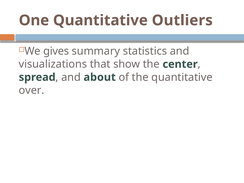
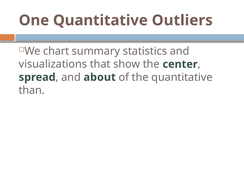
gives: gives -> chart (56, 51)
over: over -> than (32, 90)
